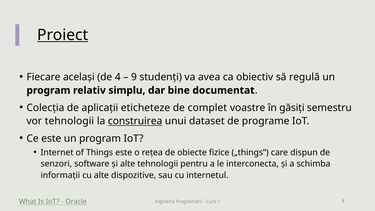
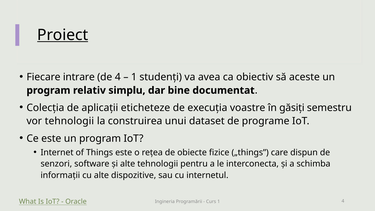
același: același -> intrare (79, 77)
9: 9 -> 1 (134, 77)
regulă: regulă -> aceste (304, 77)
complet: complet -> execuția (207, 108)
construirea underline: present -> none (135, 121)
